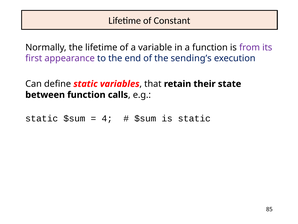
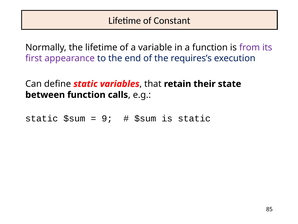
sending’s: sending’s -> requires’s (191, 58)
4: 4 -> 9 (107, 118)
